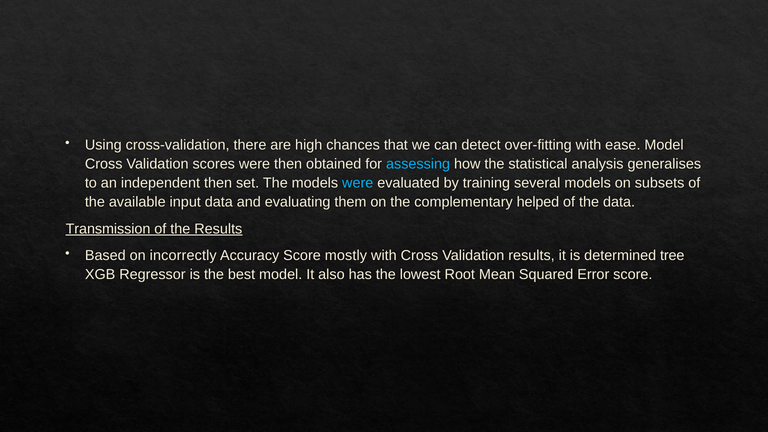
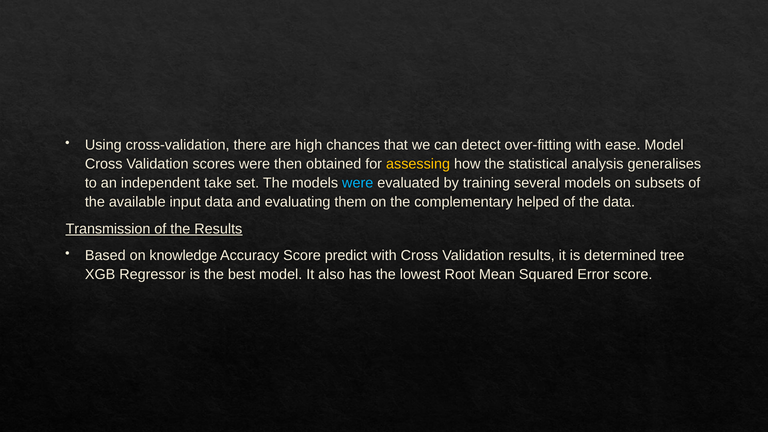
assessing colour: light blue -> yellow (418, 164)
independent then: then -> take (218, 183)
incorrectly: incorrectly -> knowledge (183, 255)
mostly: mostly -> predict (346, 255)
